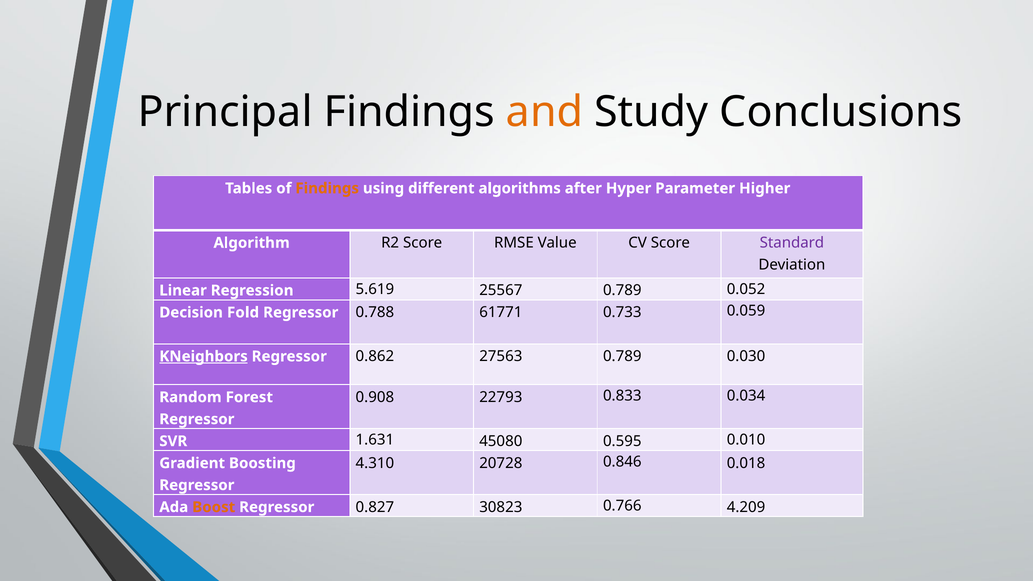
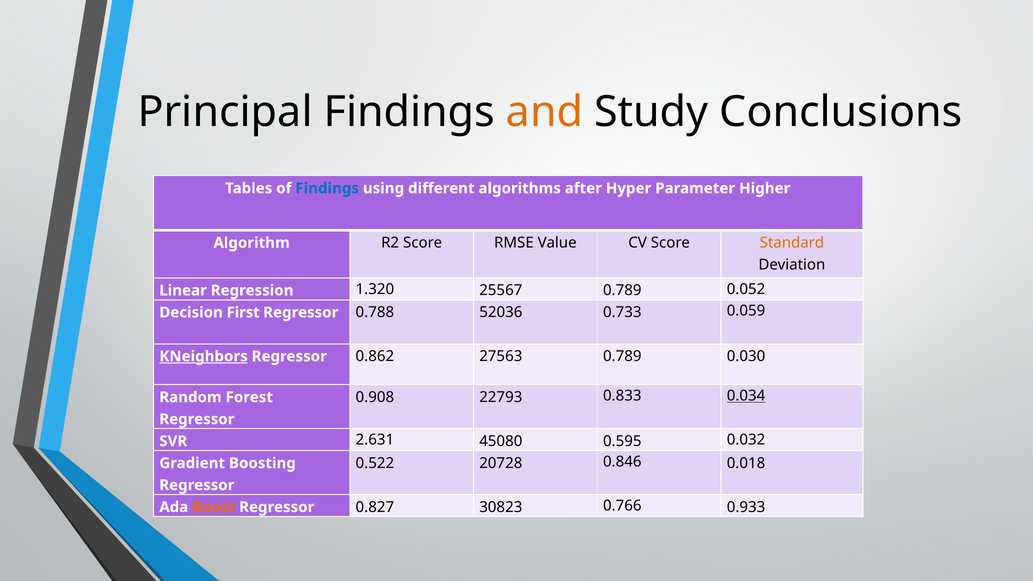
Findings colour: orange -> blue (327, 188)
Standard colour: purple -> orange (792, 243)
5.619: 5.619 -> 1.320 (375, 289)
Fold: Fold -> First (243, 312)
61771: 61771 -> 52036 (501, 312)
0.034 underline: none -> present (746, 396)
1.631: 1.631 -> 2.631 (375, 440)
0.010: 0.010 -> 0.032 (746, 440)
4.310: 4.310 -> 0.522 (375, 463)
4.209: 4.209 -> 0.933 (746, 507)
